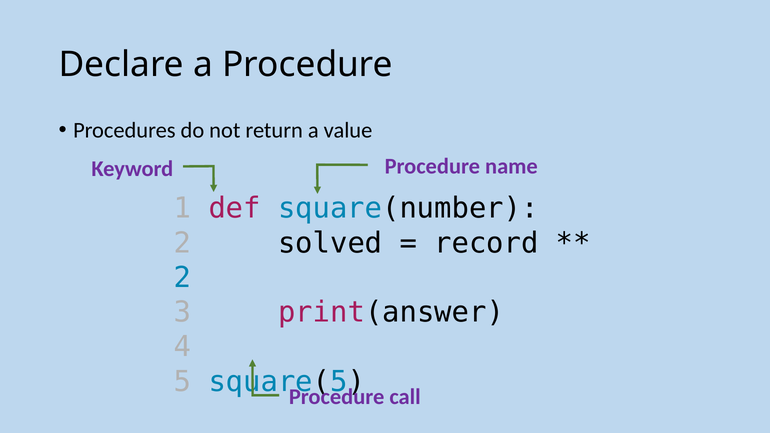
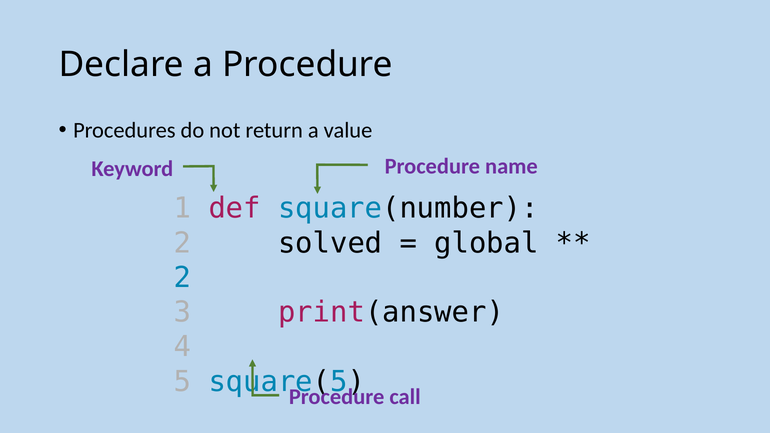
record: record -> global (486, 243)
